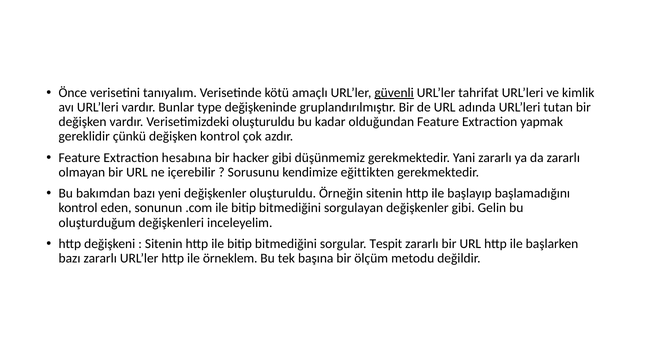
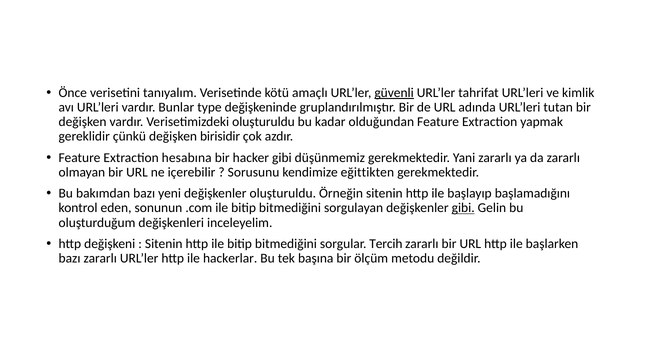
değişken kontrol: kontrol -> birisidir (220, 137)
gibi underline: none -> present (463, 208)
Tespit: Tespit -> Tercih (386, 244)
örneklem: örneklem -> hackerlar (230, 259)
